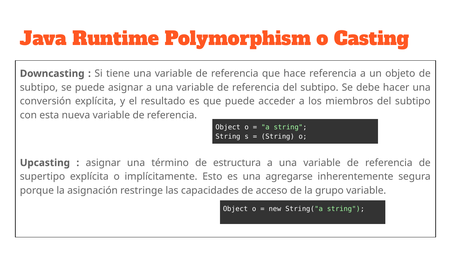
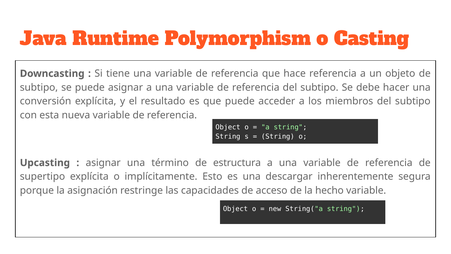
agregarse: agregarse -> descargar (289, 176)
grupo: grupo -> hecho (329, 190)
